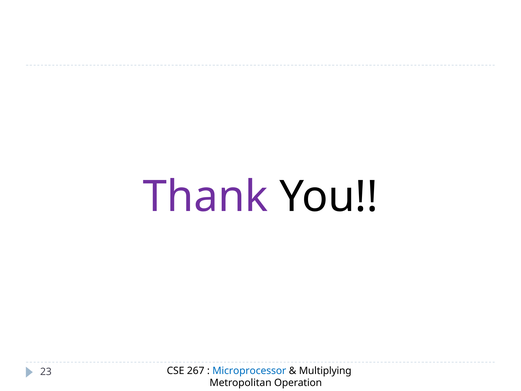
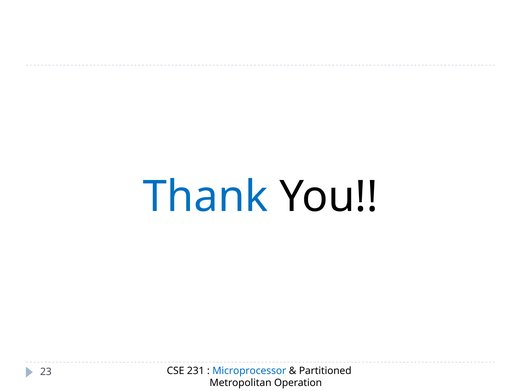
Thank colour: purple -> blue (205, 197)
267: 267 -> 231 (196, 371)
Multiplying: Multiplying -> Partitioned (325, 371)
